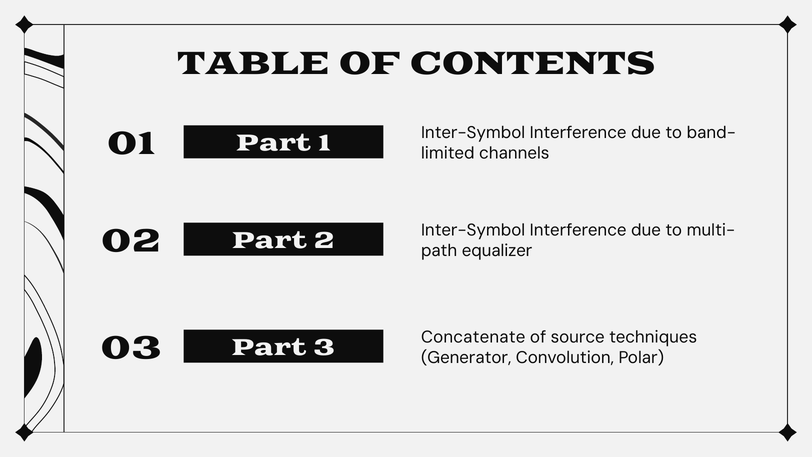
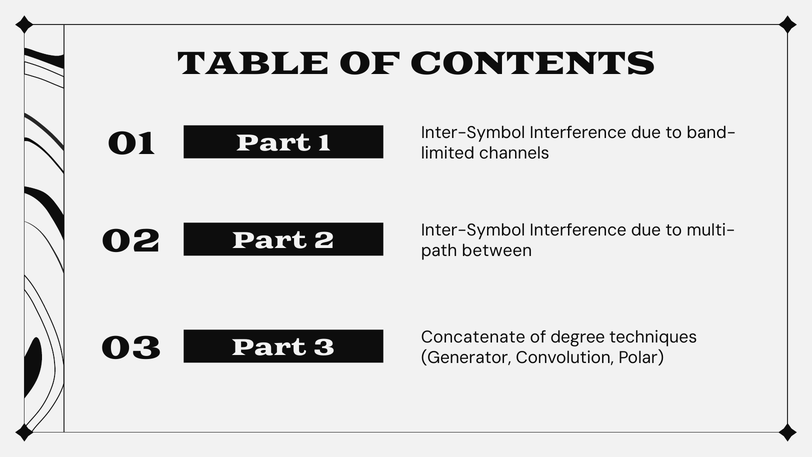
equalizer: equalizer -> between (497, 250)
source: source -> degree (578, 337)
